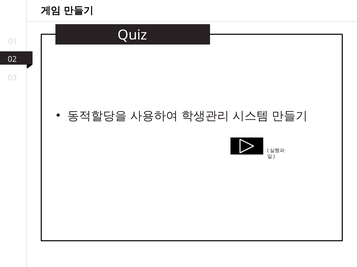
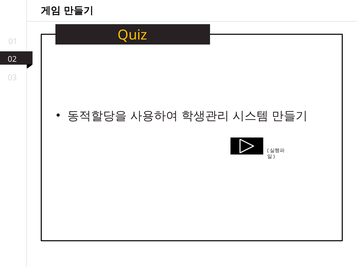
Quiz colour: white -> yellow (132, 35)
